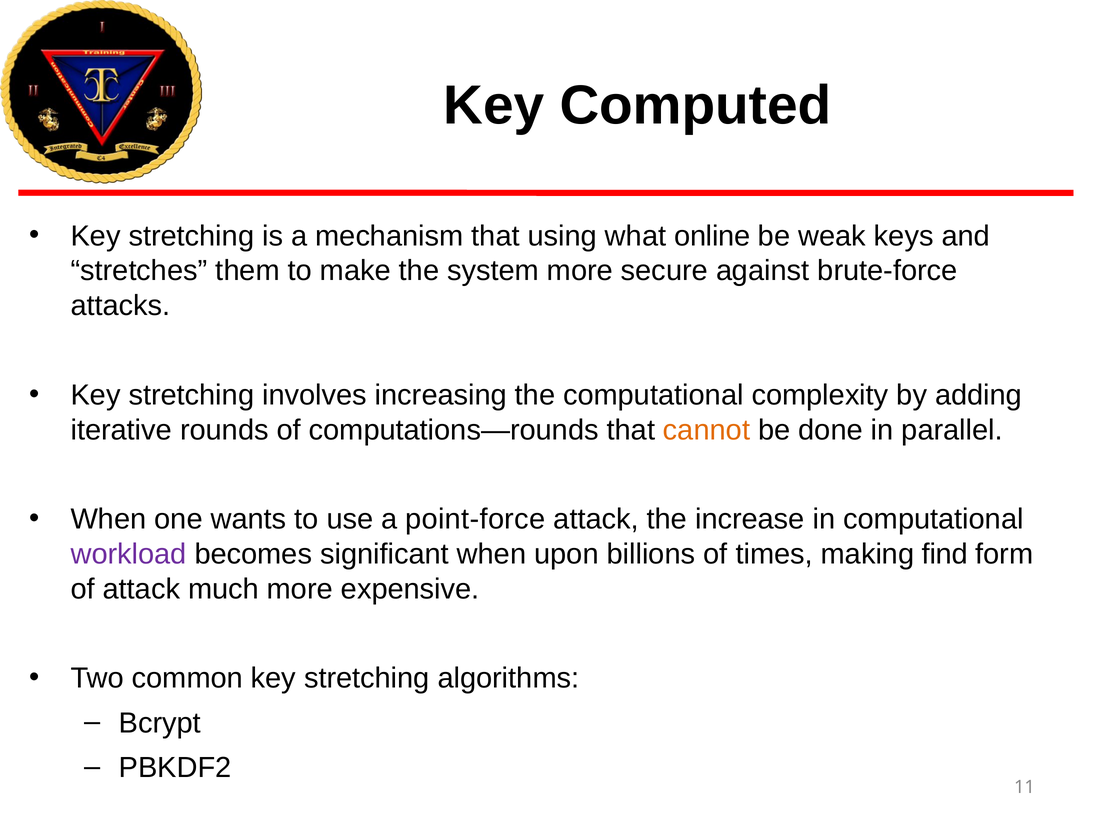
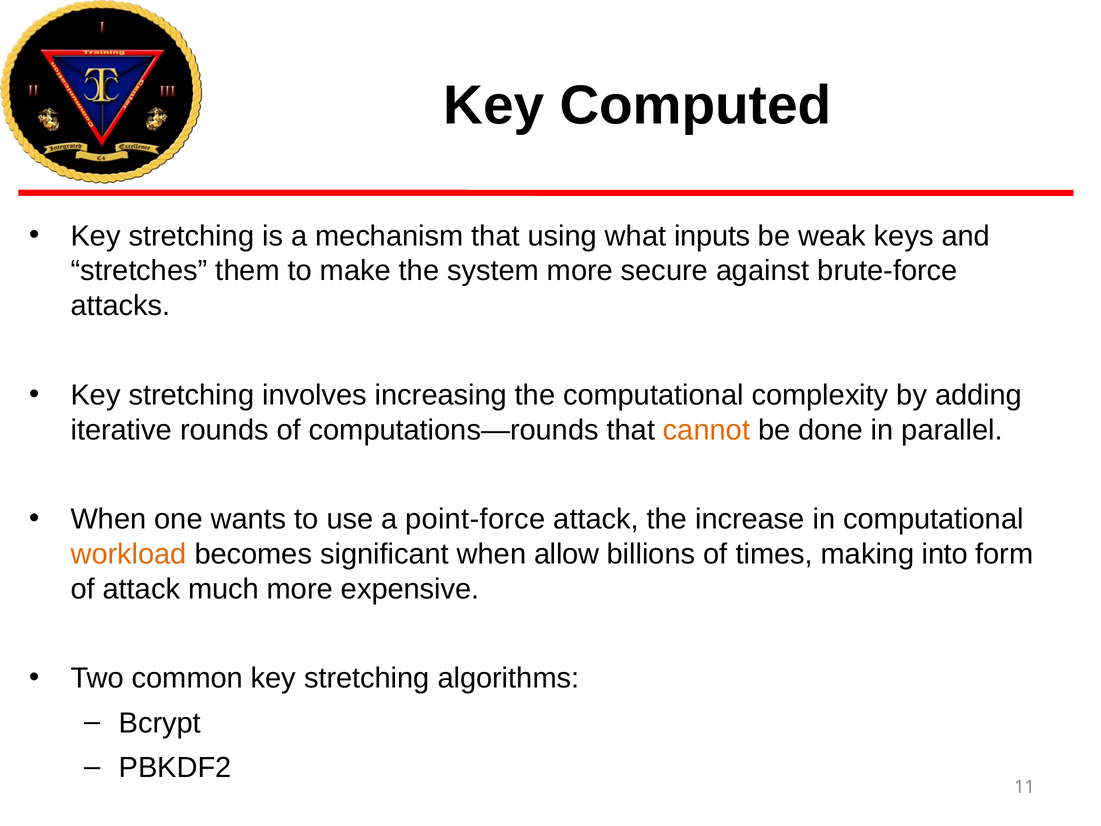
online: online -> inputs (712, 236)
workload colour: purple -> orange (129, 554)
upon: upon -> allow (567, 554)
find: find -> into (945, 554)
